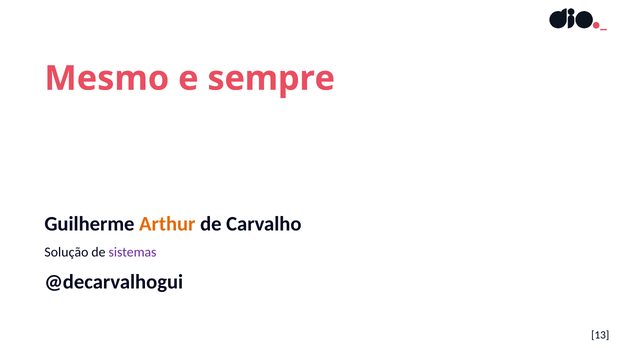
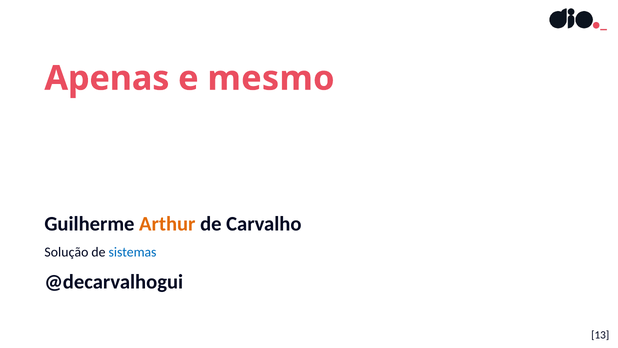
Mesmo: Mesmo -> Apenas (107, 78)
sempre: sempre -> mesmo (271, 78)
sistemas colour: purple -> blue (133, 252)
